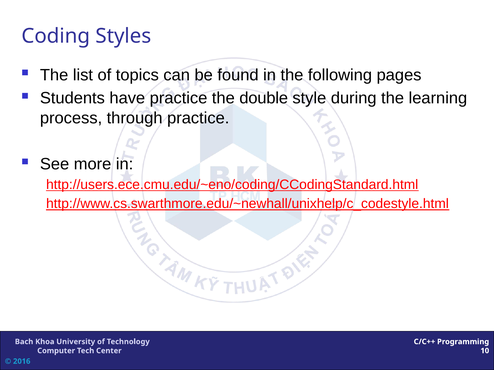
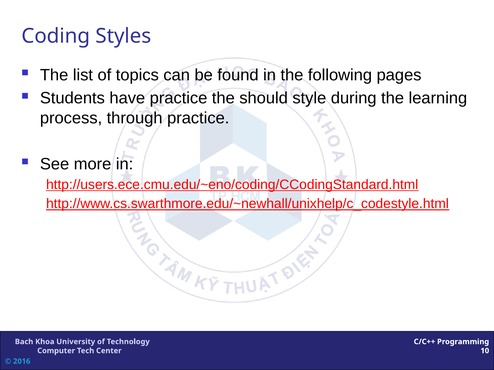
double: double -> should (264, 98)
